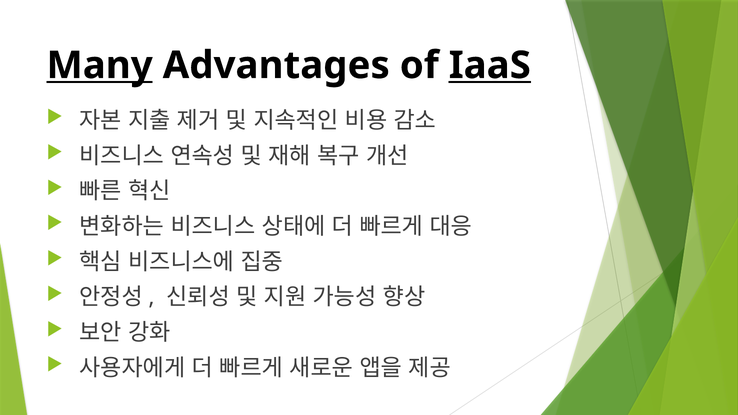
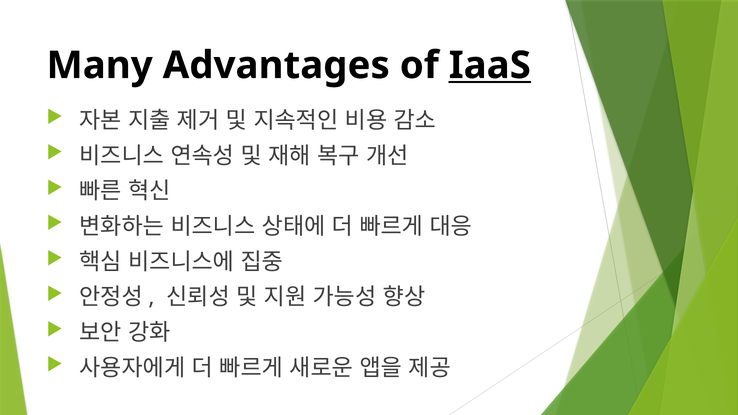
Many underline: present -> none (100, 65)
